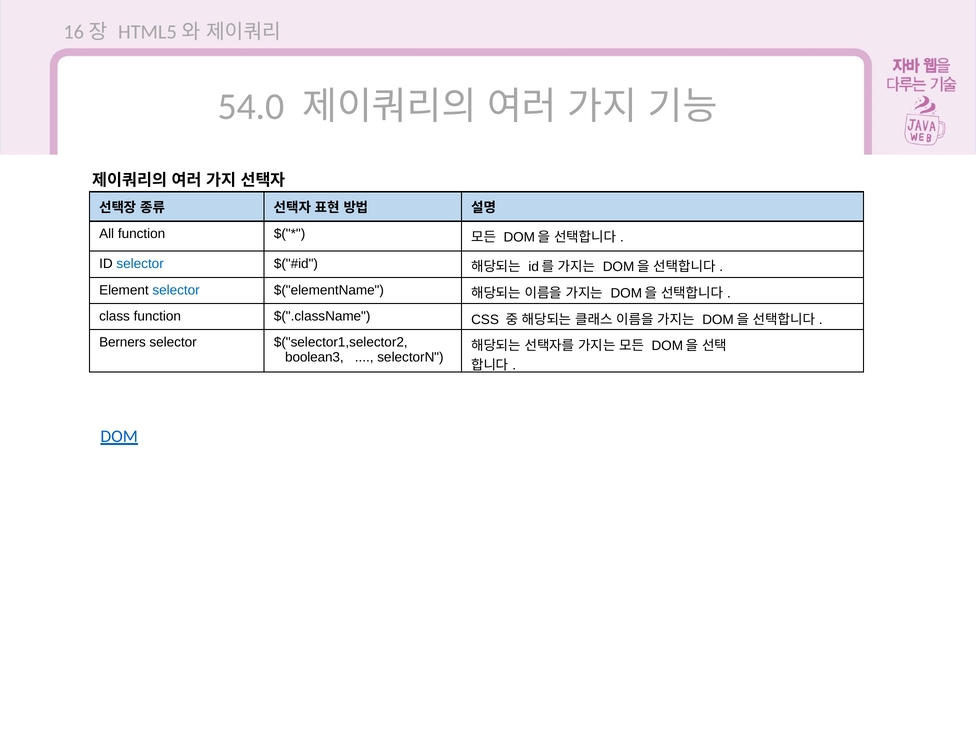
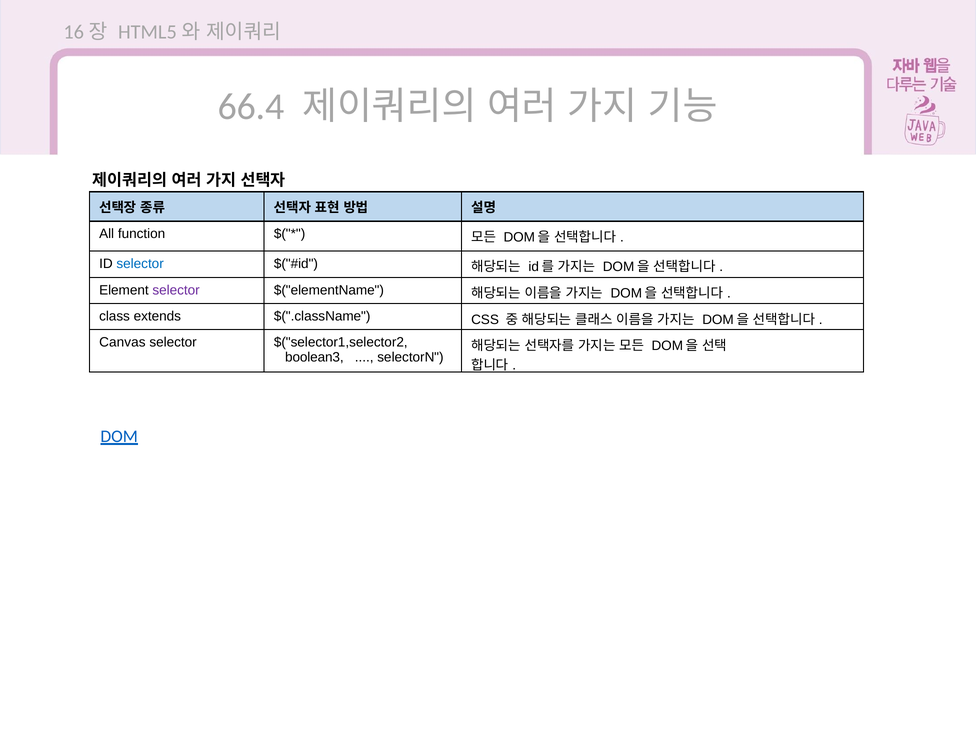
54.0: 54.0 -> 66.4 (251, 106)
selector colour: blue -> purple (176, 290)
class function: function -> extends (157, 316)
Berners: Berners -> Canvas (122, 342)
